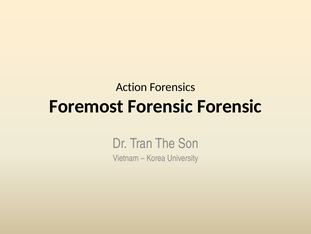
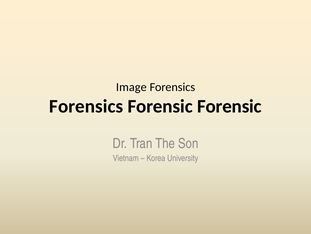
Action: Action -> Image (131, 87)
Foremost: Foremost -> Forensics (86, 106)
